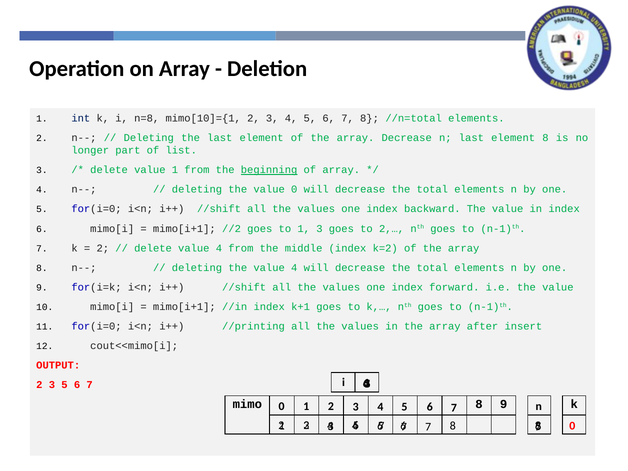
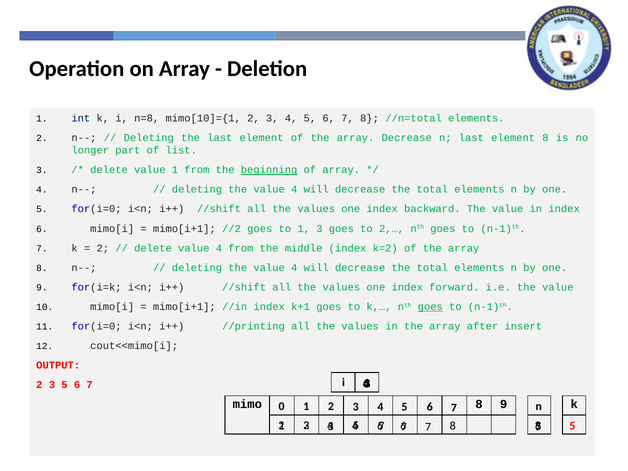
0: 0 -> 4 (294, 189)
goes underline: none -> present (430, 307)
0: 0 -> 5 (572, 426)
